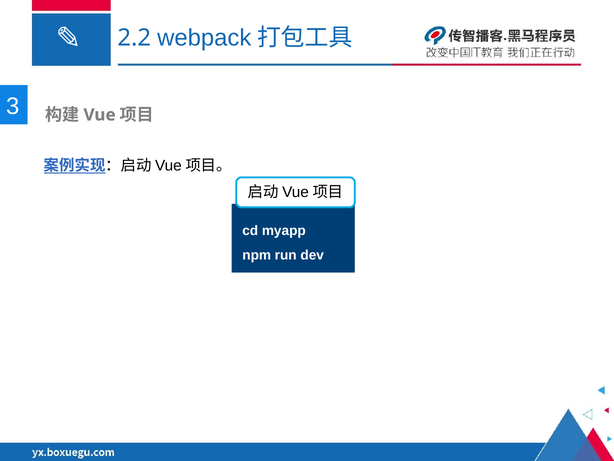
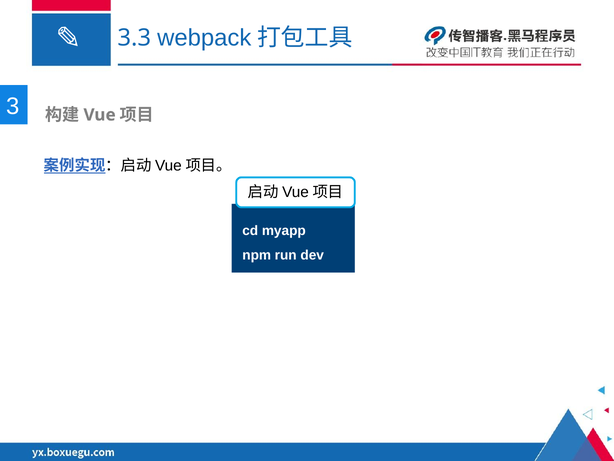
2.2: 2.2 -> 3.3 (134, 38)
